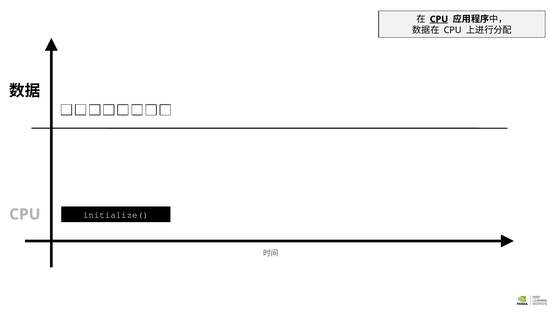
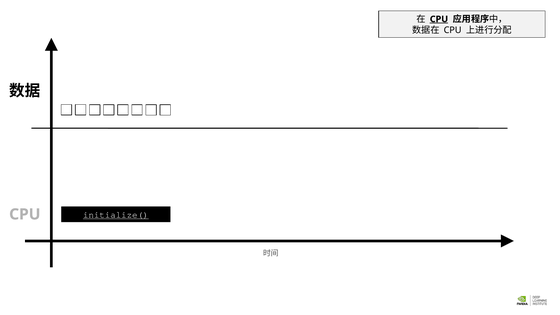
initialize( underline: none -> present (116, 215)
